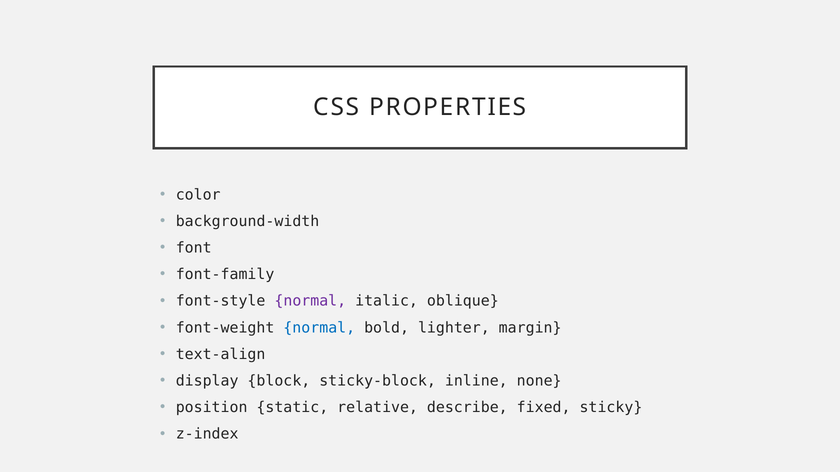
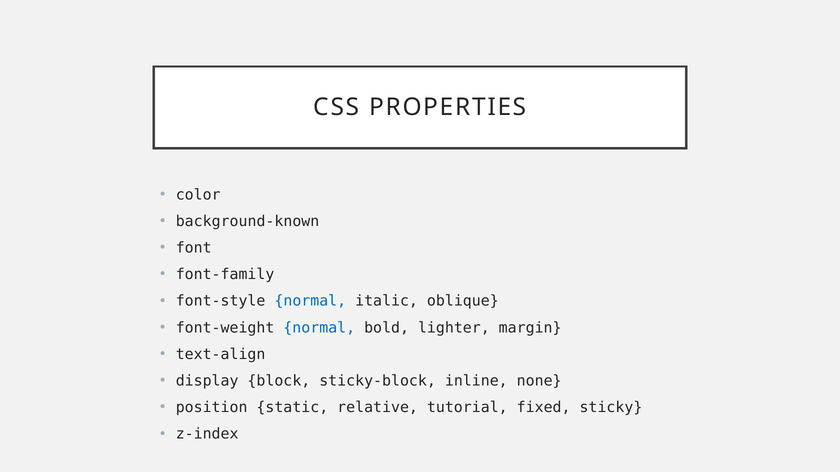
background-width: background-width -> background-known (248, 221)
normal colour: purple -> blue (310, 301)
describe: describe -> tutorial (467, 408)
